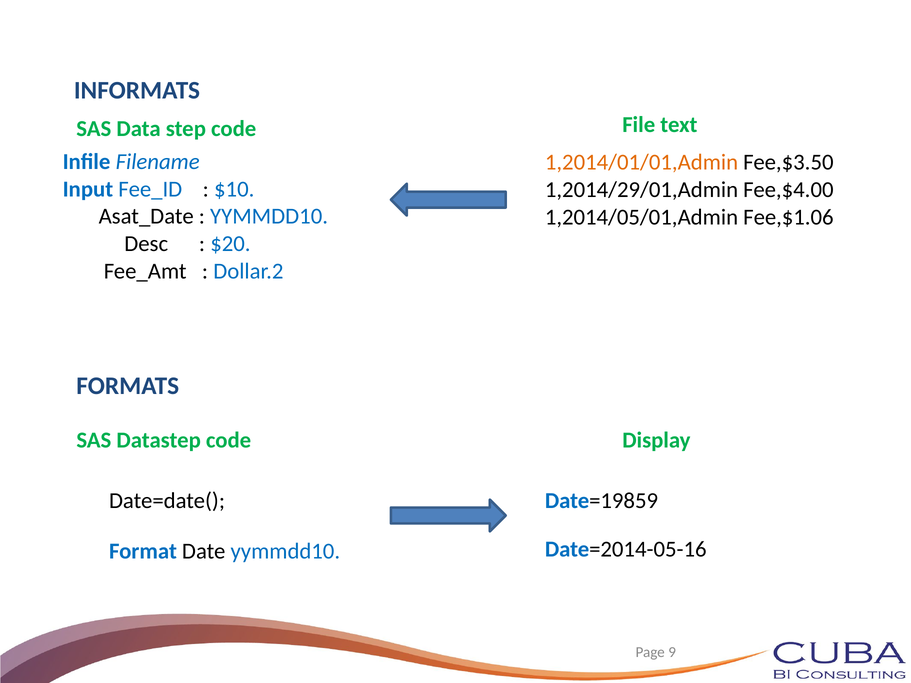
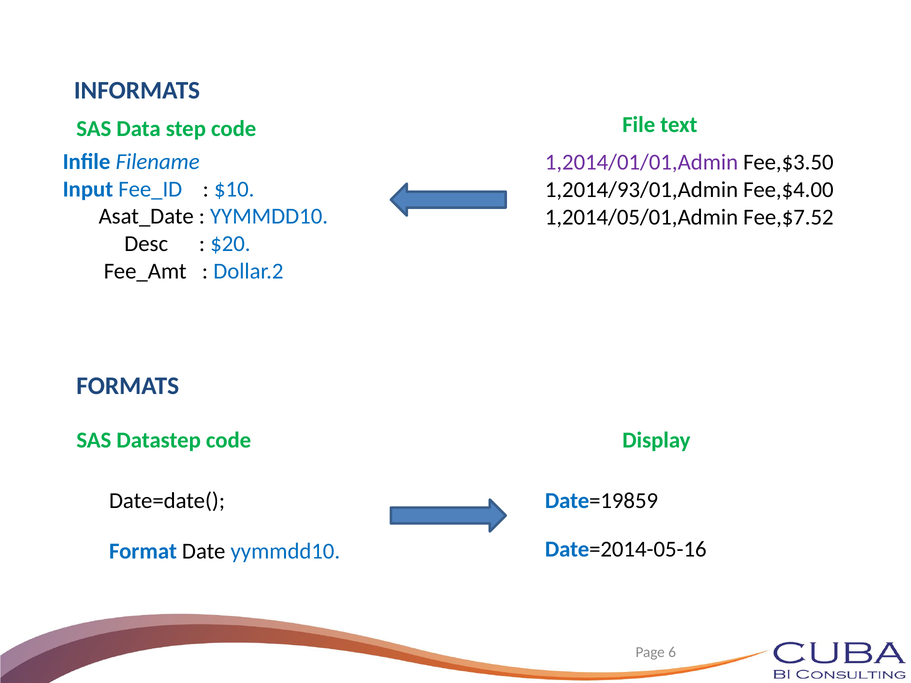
1,2014/01/01,Admin colour: orange -> purple (642, 163)
1,2014/29/01,Admin: 1,2014/29/01,Admin -> 1,2014/93/01,Admin (642, 190)
Fee,$1.06: Fee,$1.06 -> Fee,$7.52 (788, 217)
9: 9 -> 6 (672, 652)
